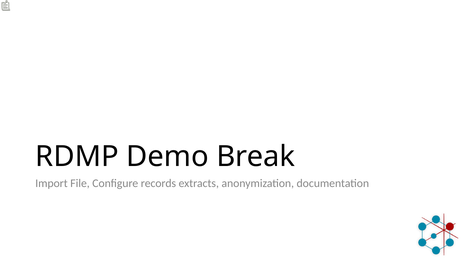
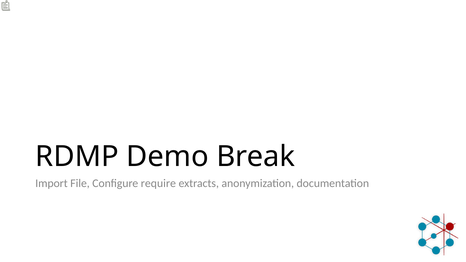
records: records -> require (158, 183)
